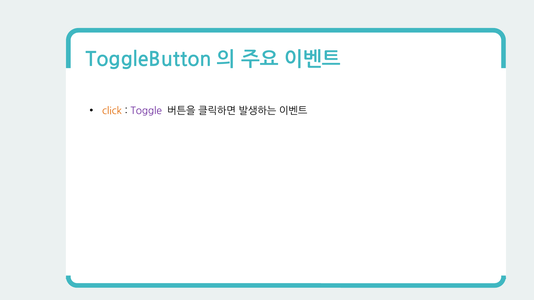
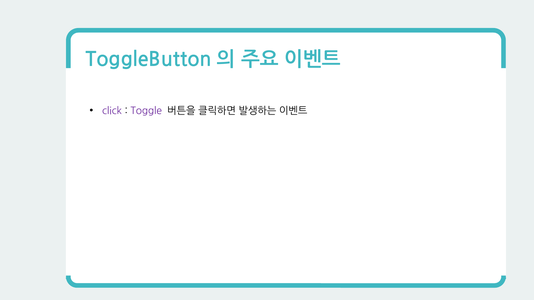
click colour: orange -> purple (112, 111)
